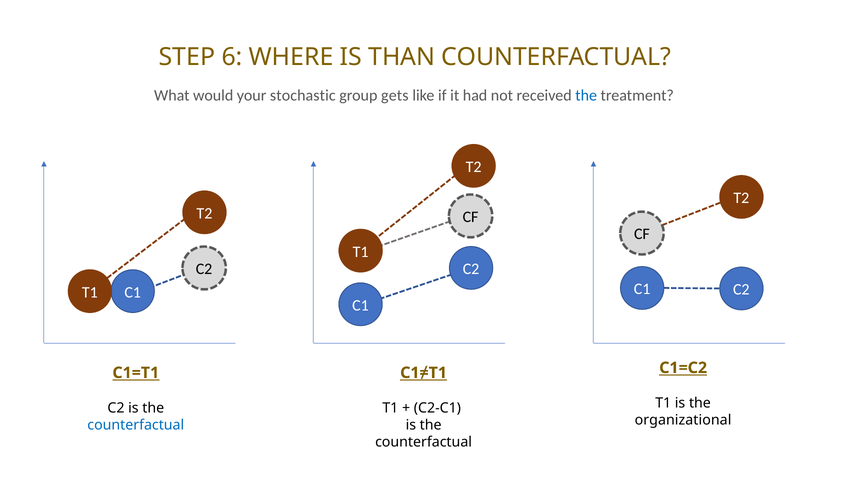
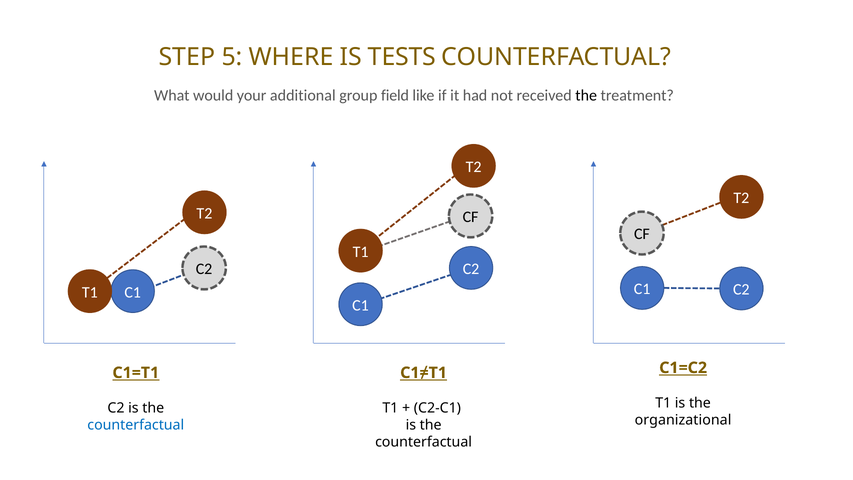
6: 6 -> 5 (232, 57)
THAN: THAN -> TESTS (402, 57)
stochastic: stochastic -> additional (303, 95)
gets: gets -> field (395, 95)
the colour: blue -> black (586, 95)
